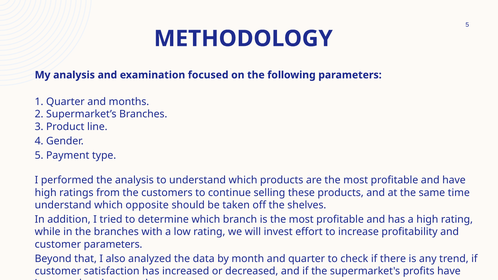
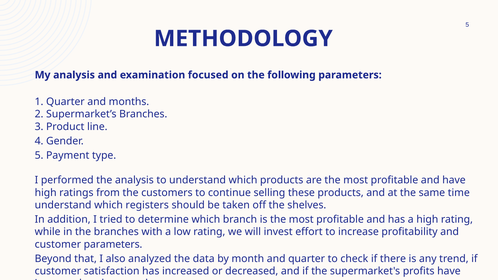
opposite: opposite -> registers (147, 205)
